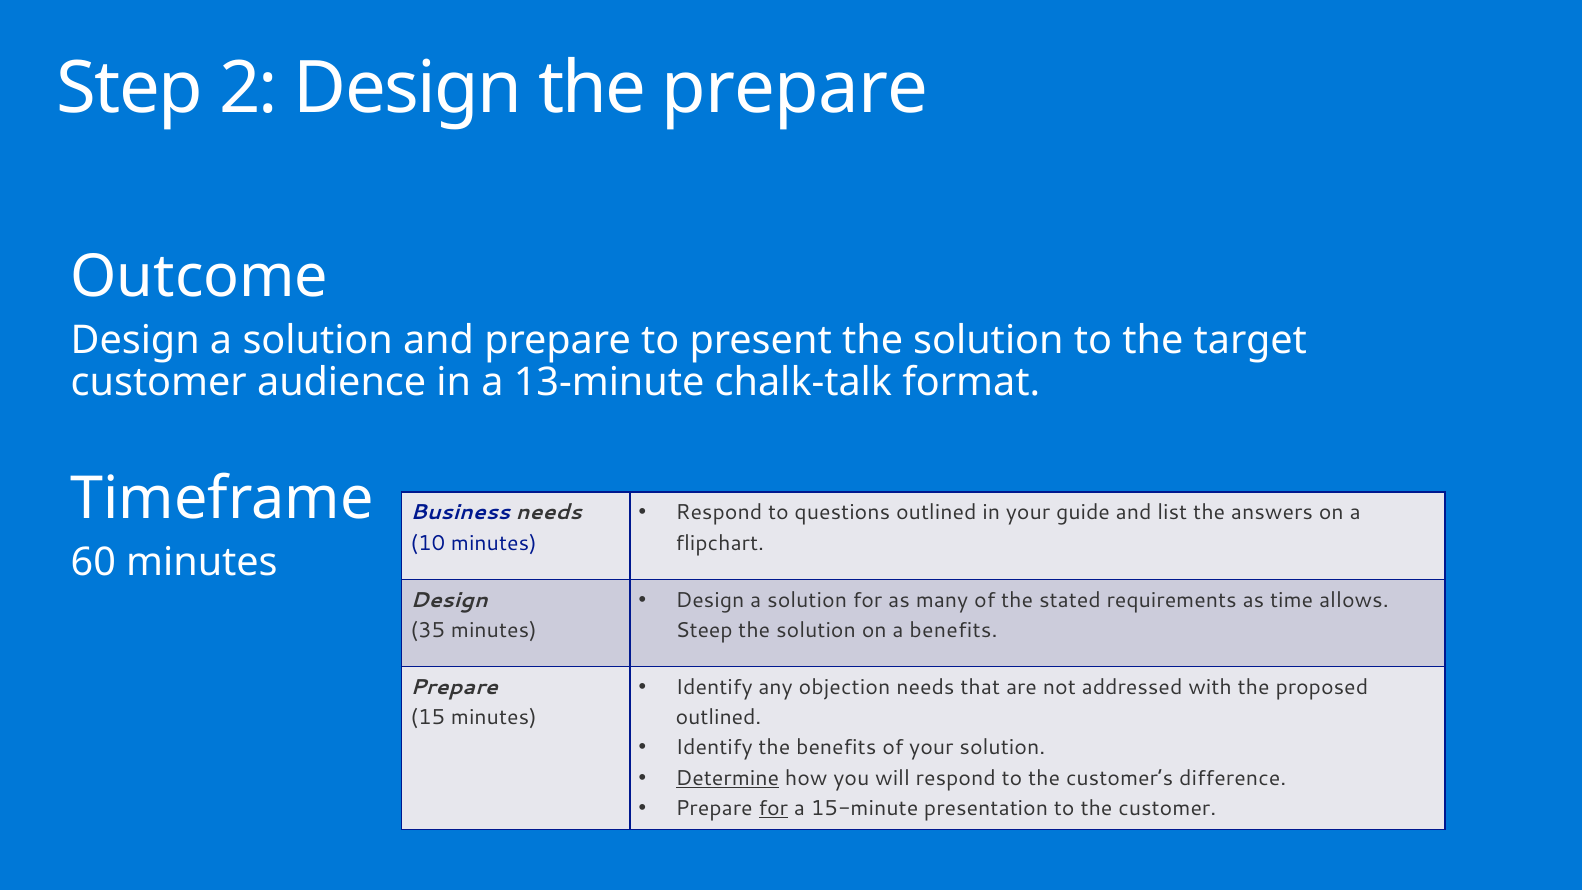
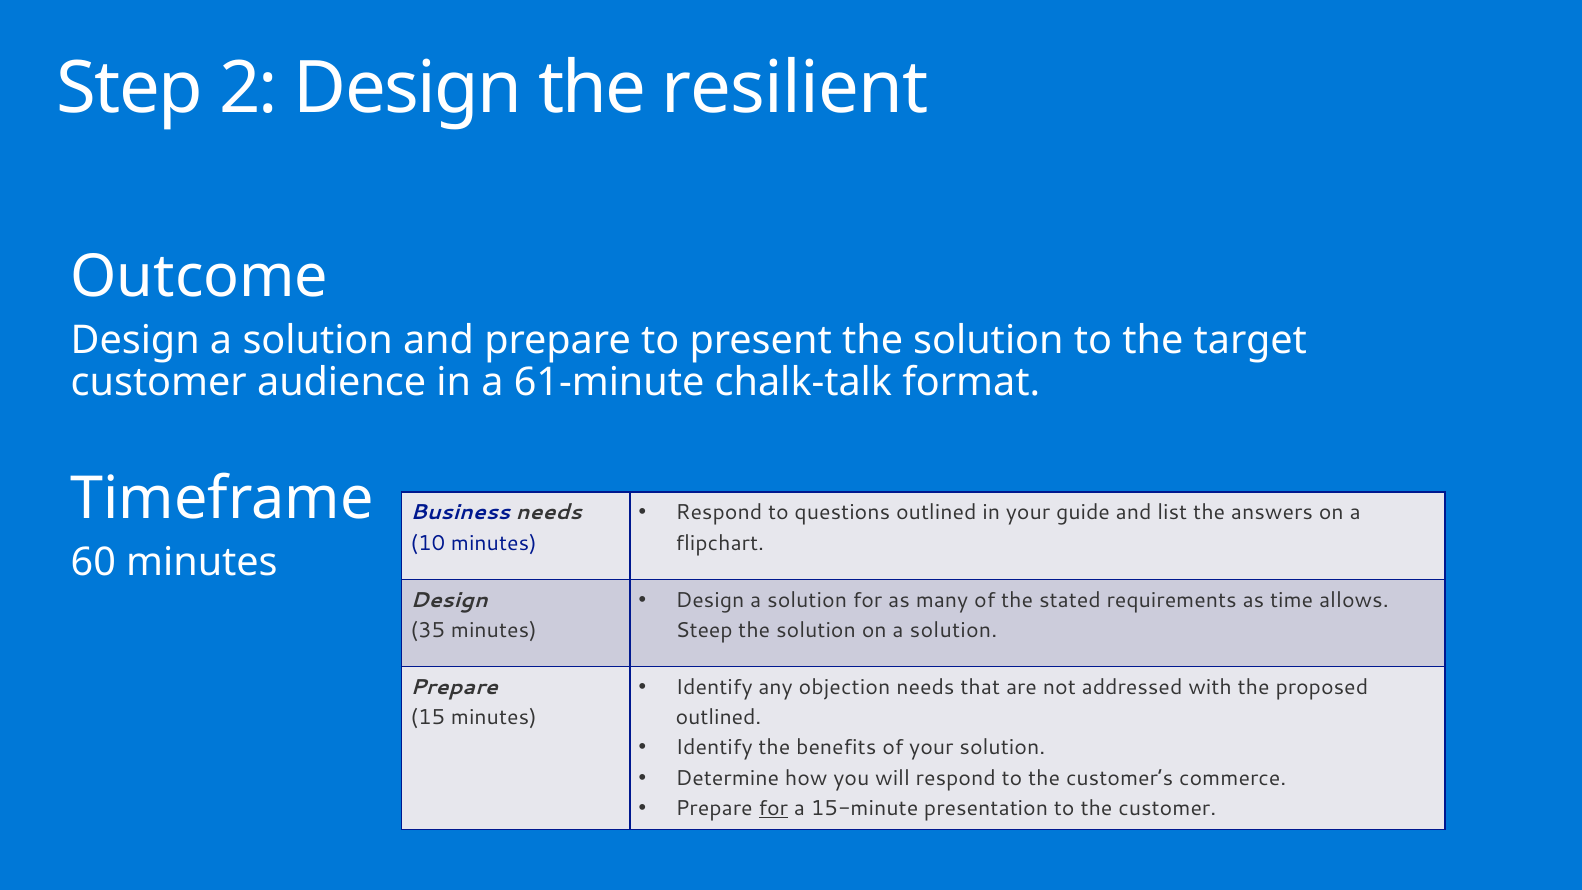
the prepare: prepare -> resilient (795, 88)
13-minute: 13-minute -> 61-minute (609, 383)
on a benefits: benefits -> solution (954, 630)
Determine underline: present -> none (727, 778)
difference: difference -> commerce (1233, 778)
